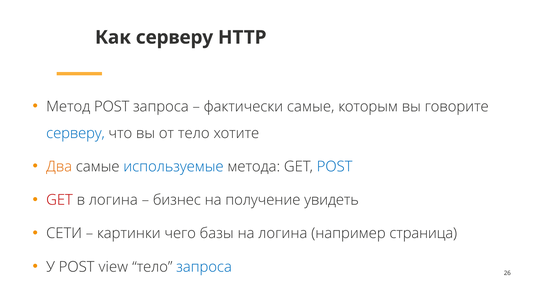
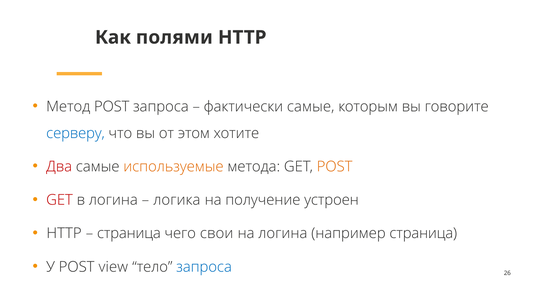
Как серверу: серверу -> полями (174, 37)
от тело: тело -> этом (194, 133)
Два colour: orange -> red (59, 167)
используемые colour: blue -> orange (173, 167)
POST colour: blue -> orange (335, 167)
бизнес: бизнес -> логика (177, 200)
увидеть: увидеть -> устроен (331, 200)
СЕТИ: СЕТИ -> HTTP (64, 234)
картинки: картинки -> страница (129, 234)
базы: базы -> свои (217, 234)
